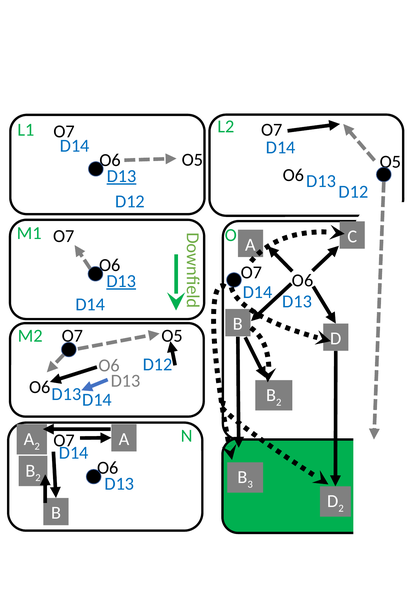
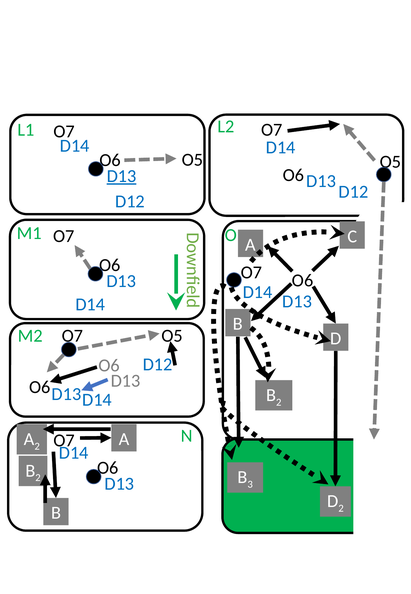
D13 underline: present -> none (121, 281)
